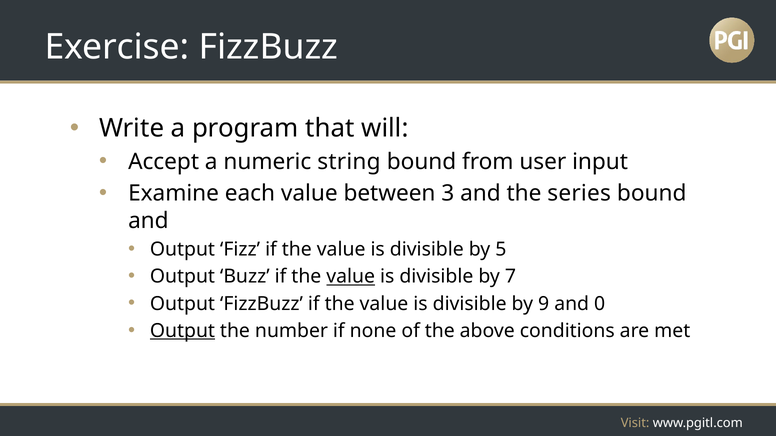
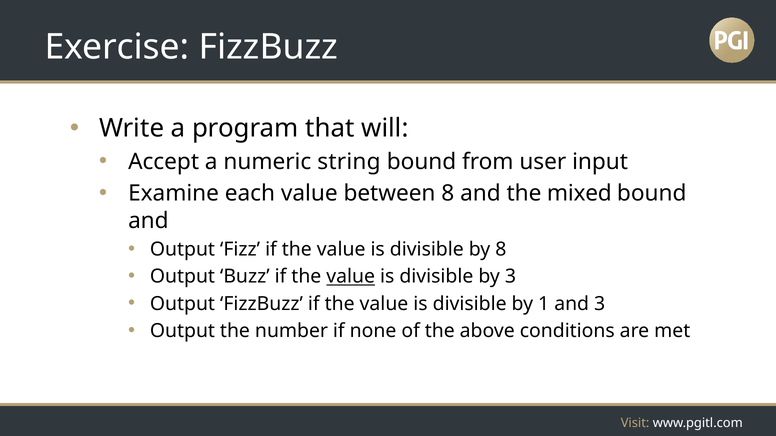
between 3: 3 -> 8 (448, 194)
series: series -> mixed (579, 194)
by 5: 5 -> 8 (501, 250)
by 7: 7 -> 3 (510, 277)
9: 9 -> 1 (544, 304)
and 0: 0 -> 3 (600, 304)
Output underline: present -> none (182, 331)
